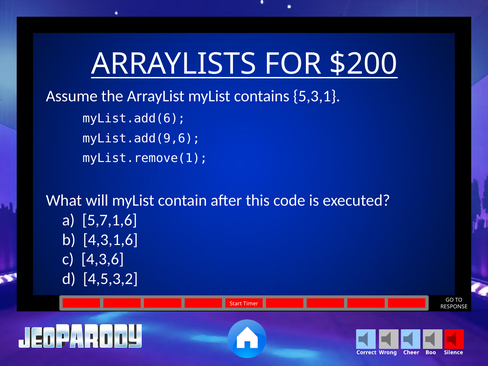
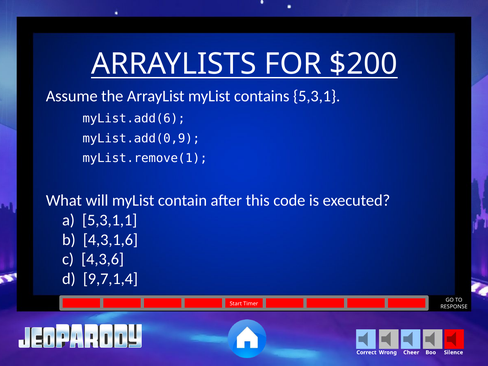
myList.add(9,6: myList.add(9,6 -> myList.add(0,9 (141, 138)
5,7,1,6: 5,7,1,6 -> 5,3,1,1 (110, 220)
4,5,3,2: 4,5,3,2 -> 9,7,1,4 (110, 279)
